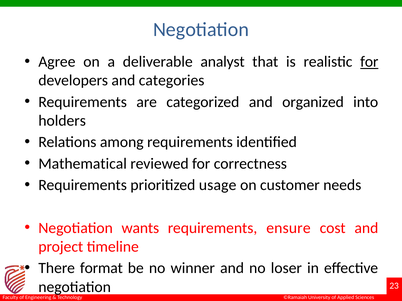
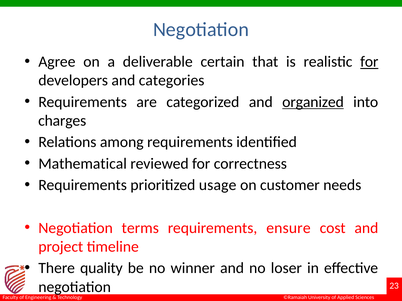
analyst: analyst -> certain (223, 62)
organized underline: none -> present (313, 102)
holders: holders -> charges (62, 121)
wants: wants -> terms (140, 228)
format: format -> quality (101, 269)
